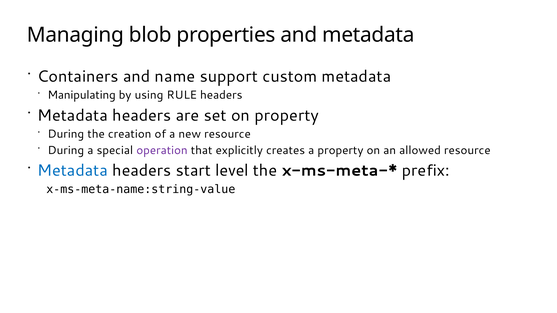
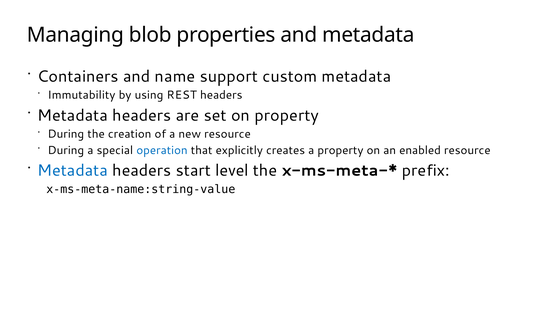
Manipulating: Manipulating -> Immutability (81, 95)
RULE: RULE -> REST (182, 95)
operation colour: purple -> blue (162, 150)
allowed: allowed -> enabled (420, 150)
